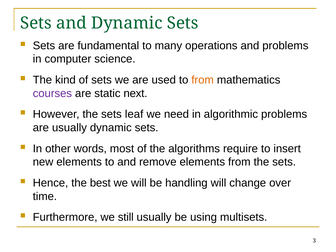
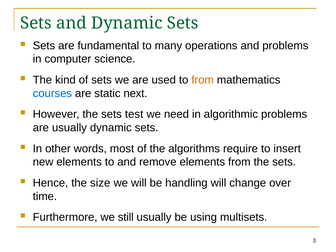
courses colour: purple -> blue (52, 93)
leaf: leaf -> test (134, 114)
best: best -> size (100, 183)
